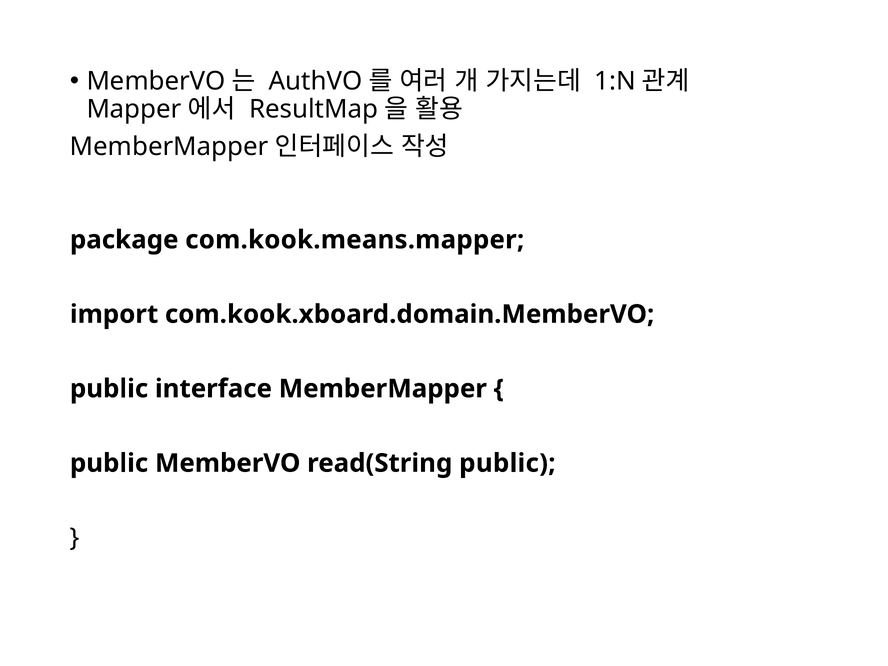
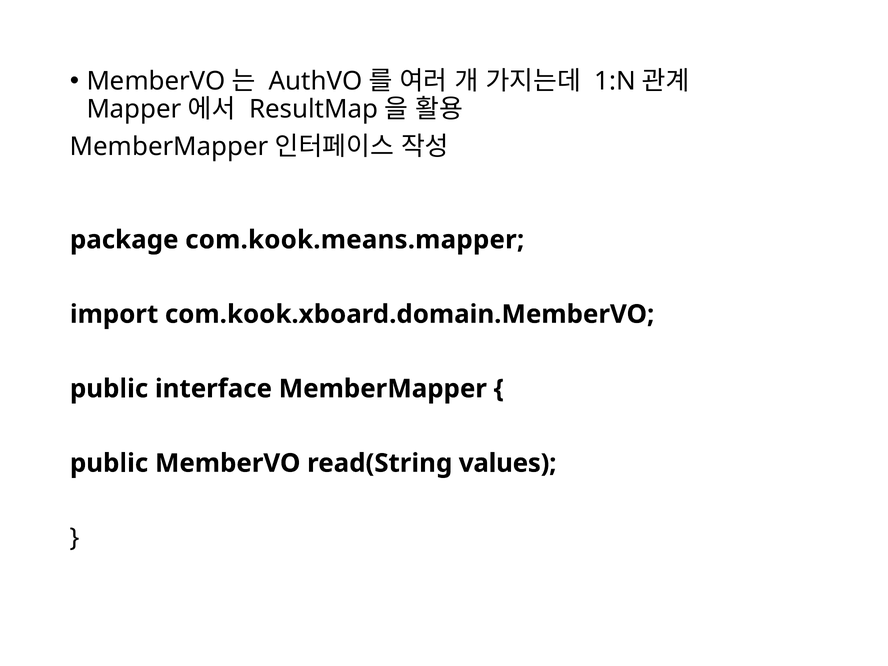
read(String public: public -> values (508, 463)
